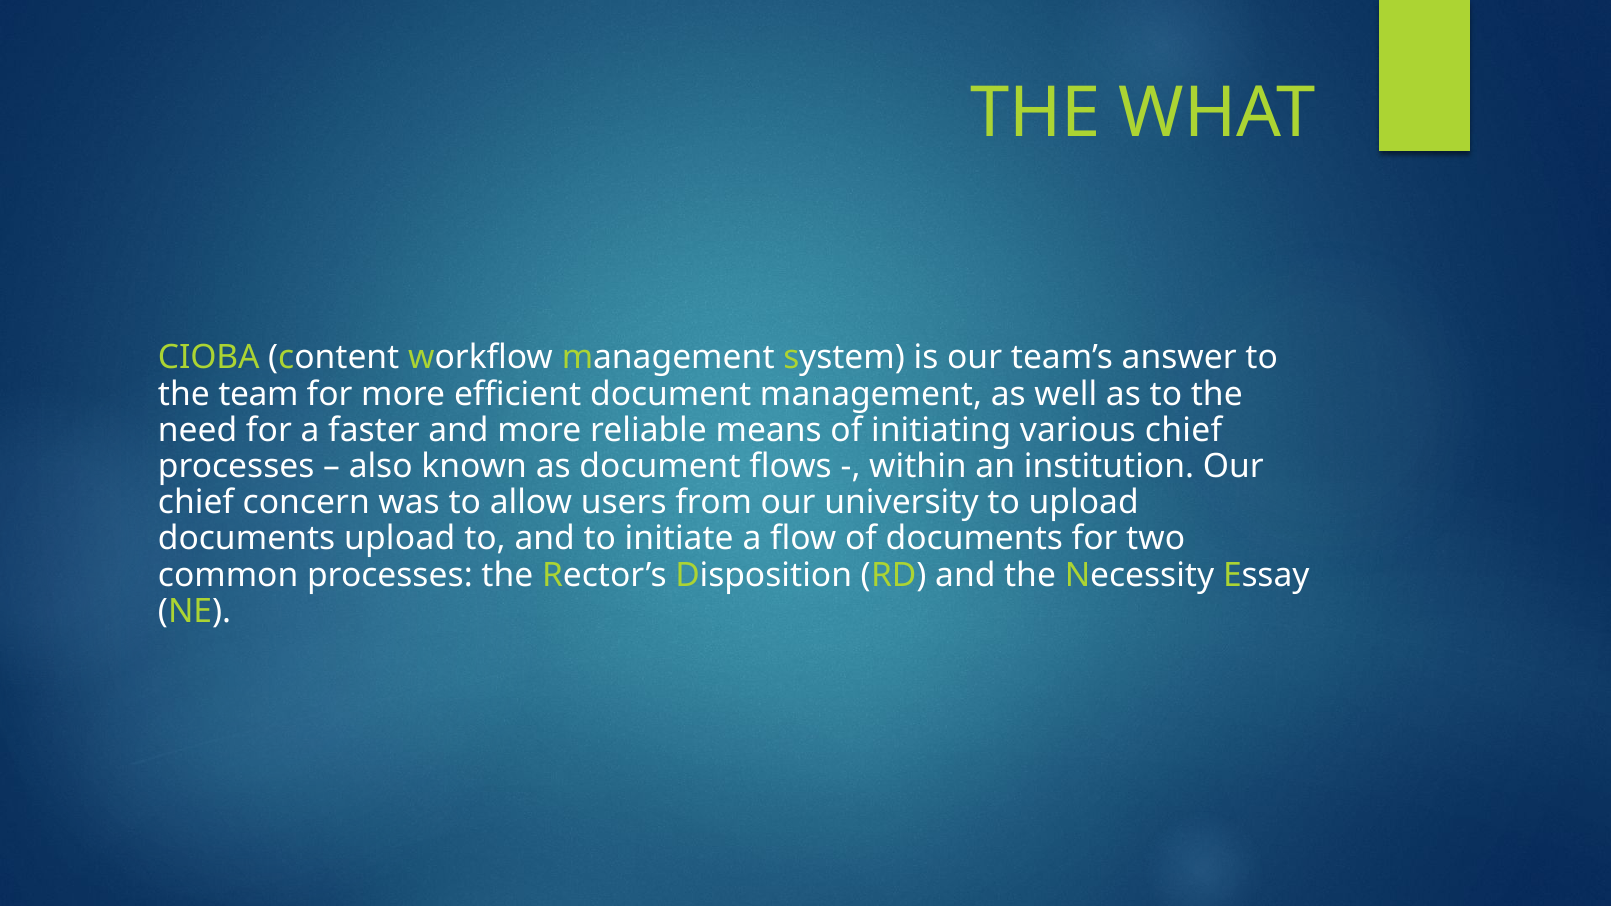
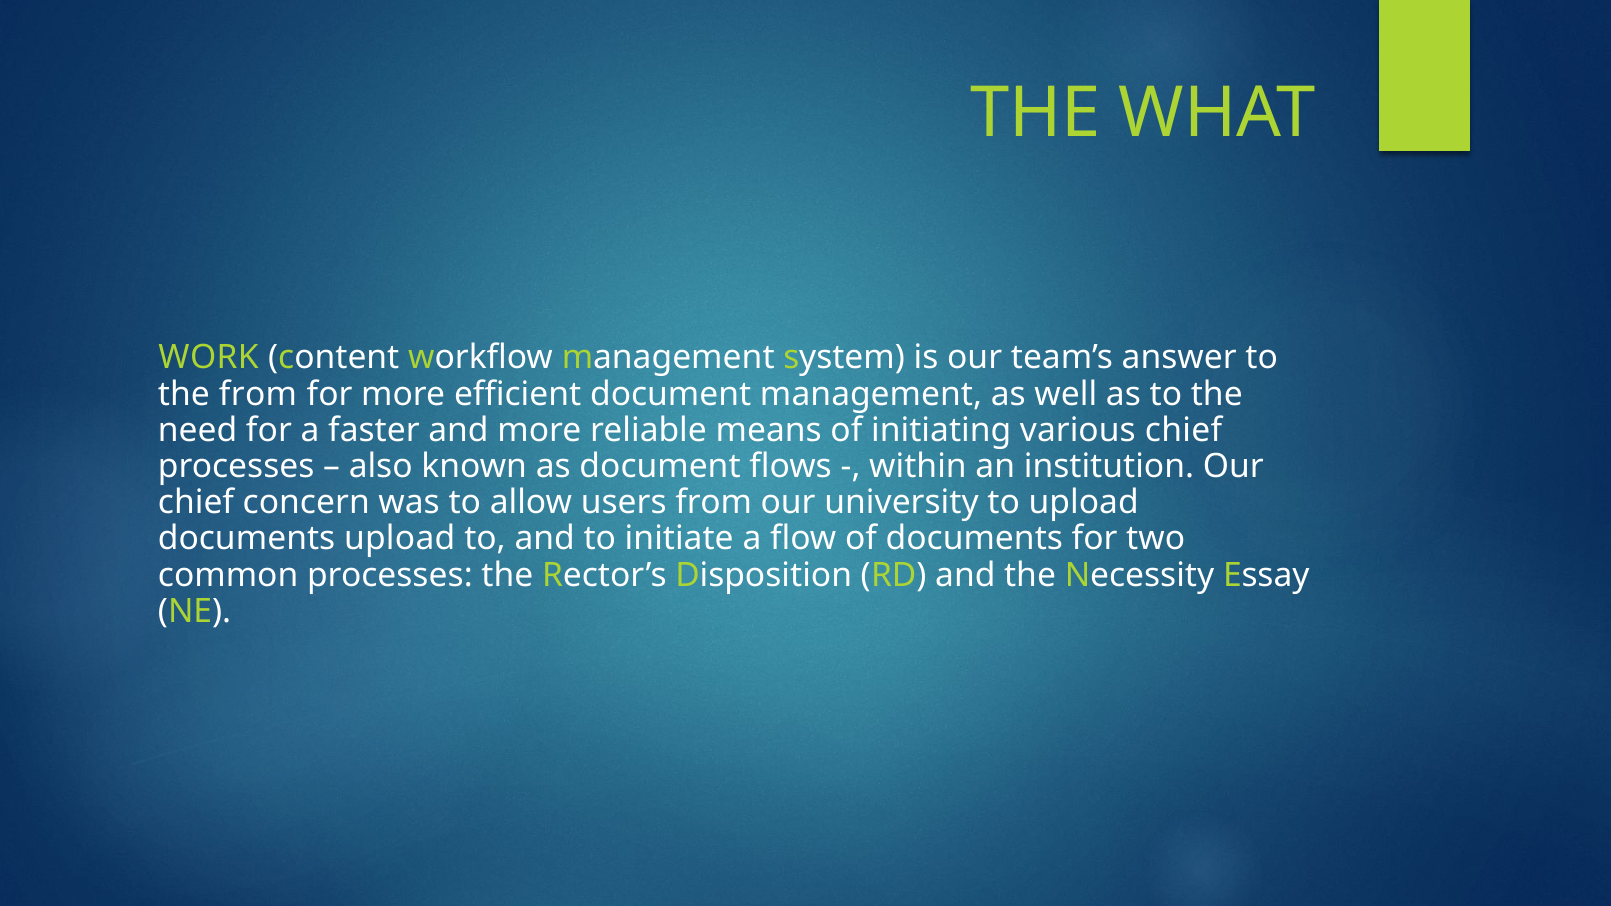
CIOBA: CIOBA -> WORK (209, 358)
the team: team -> from (258, 394)
